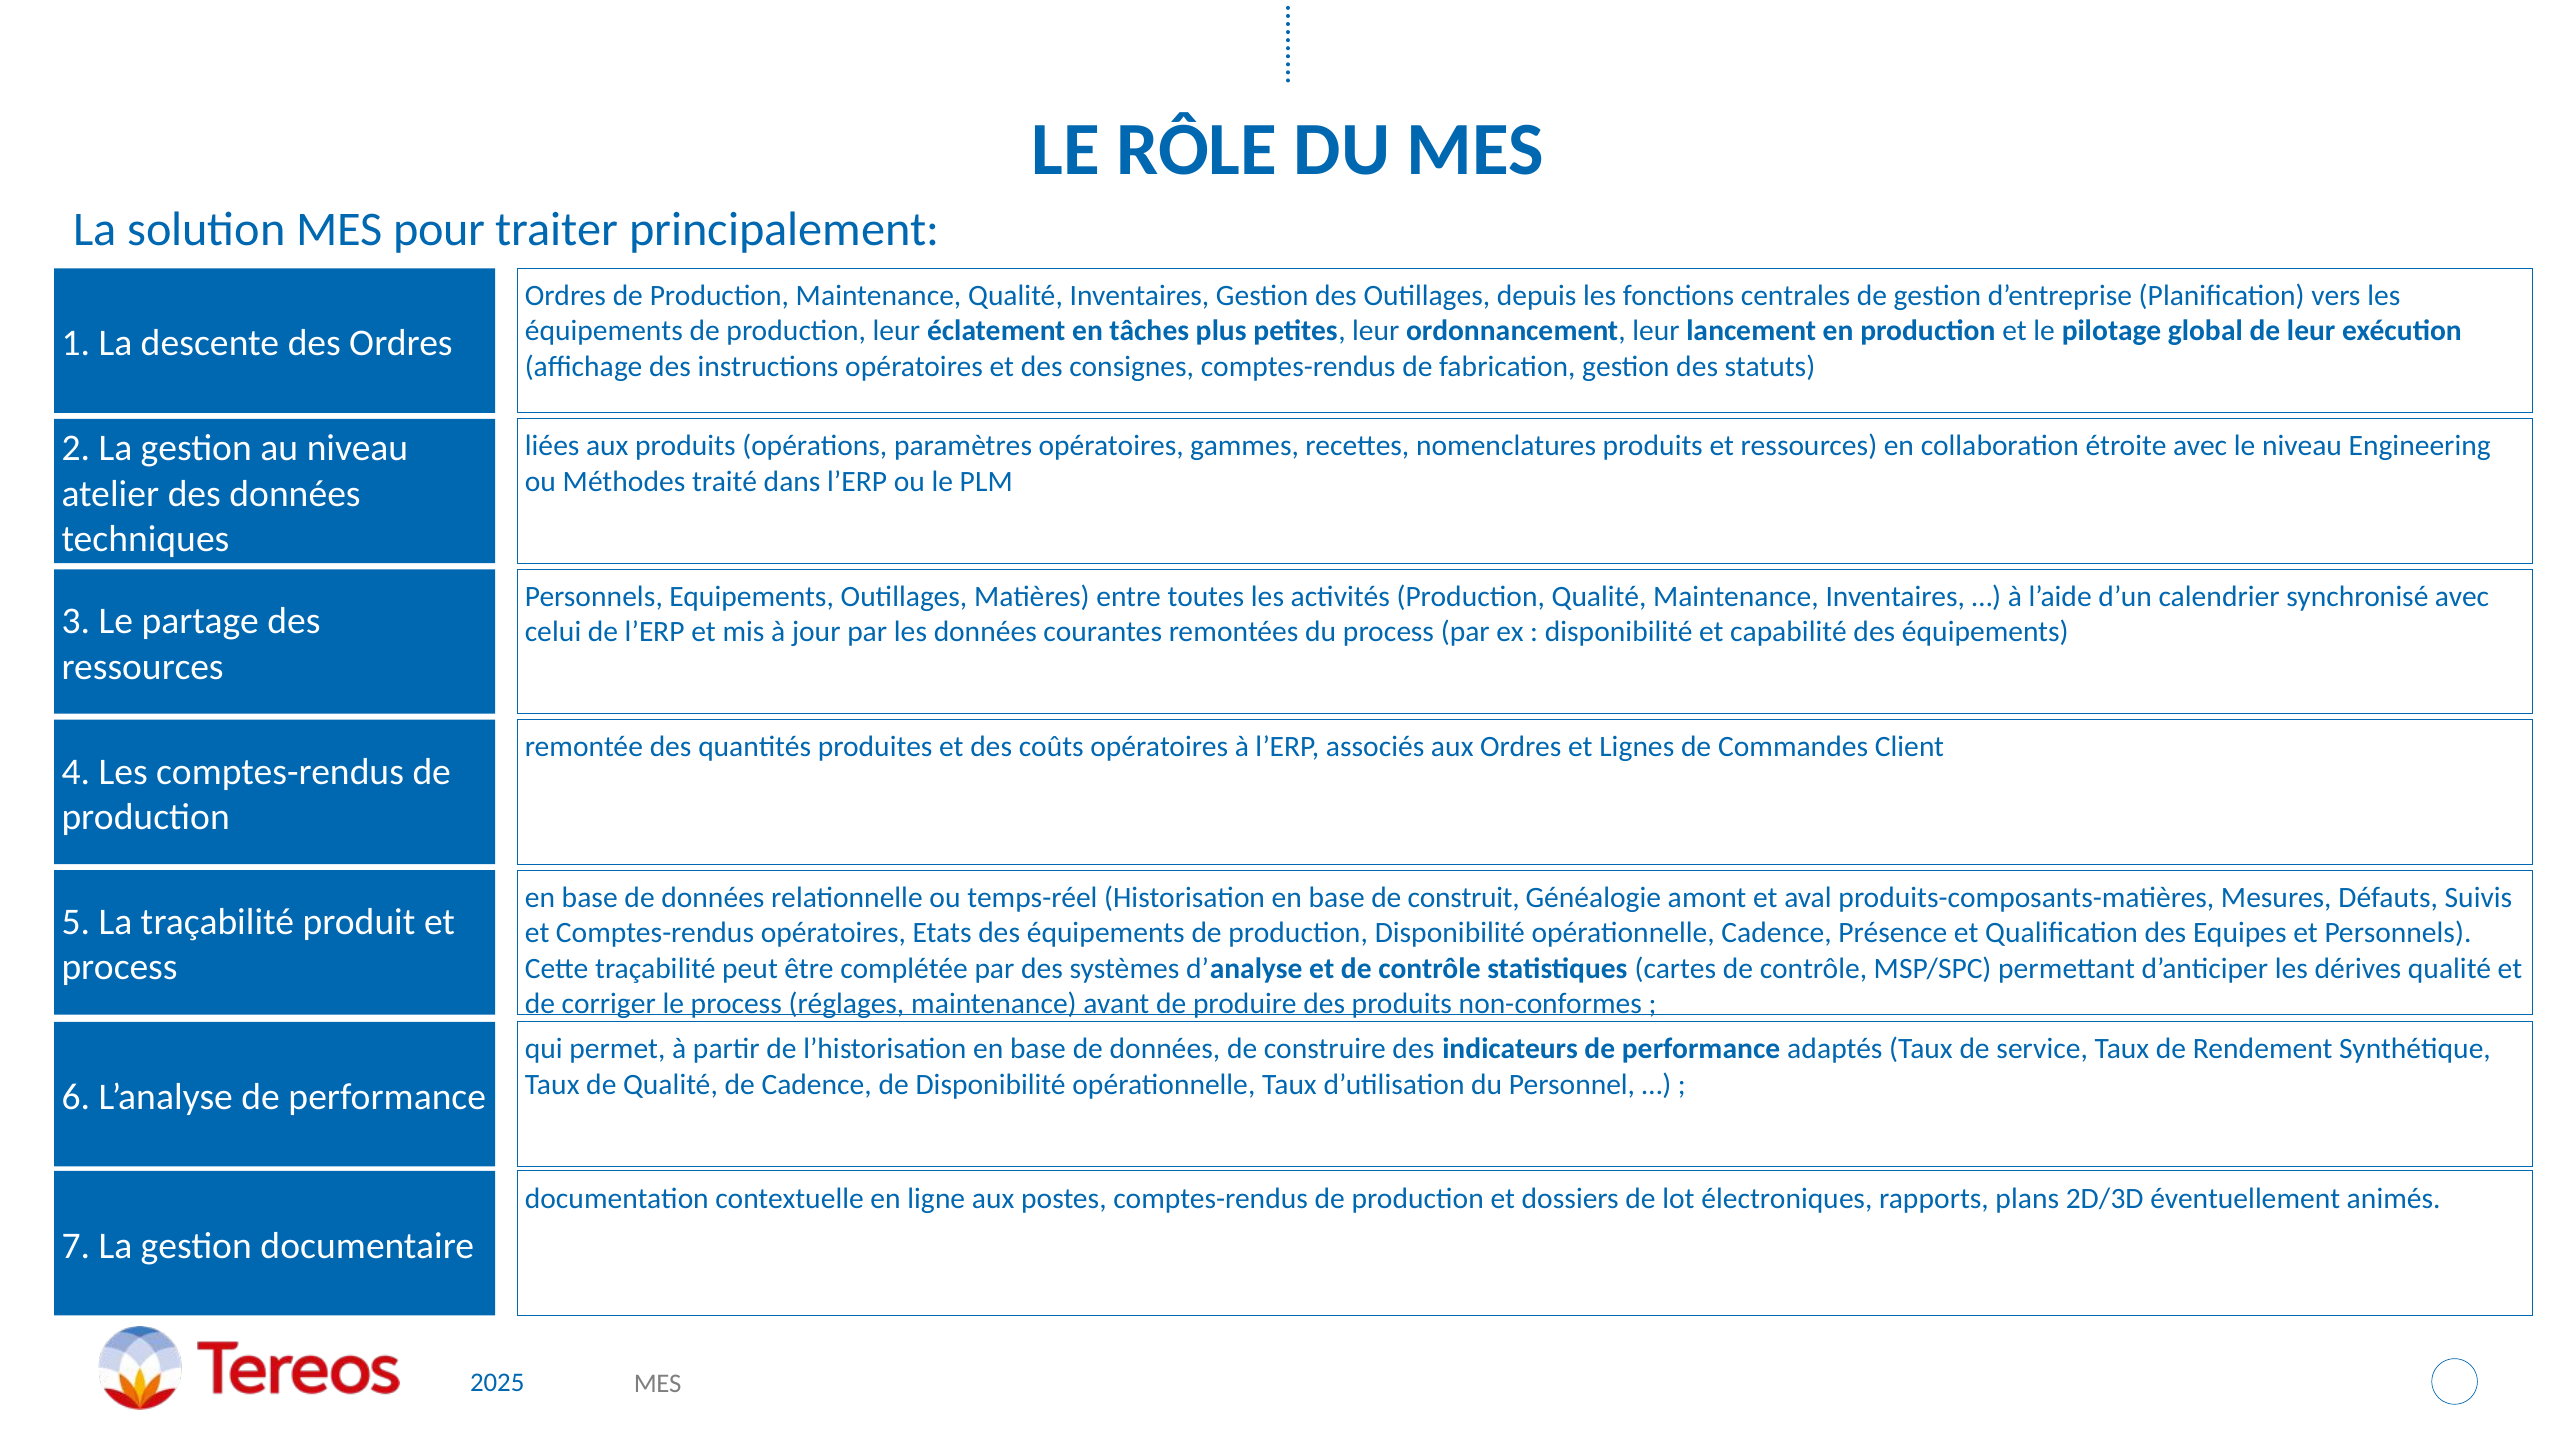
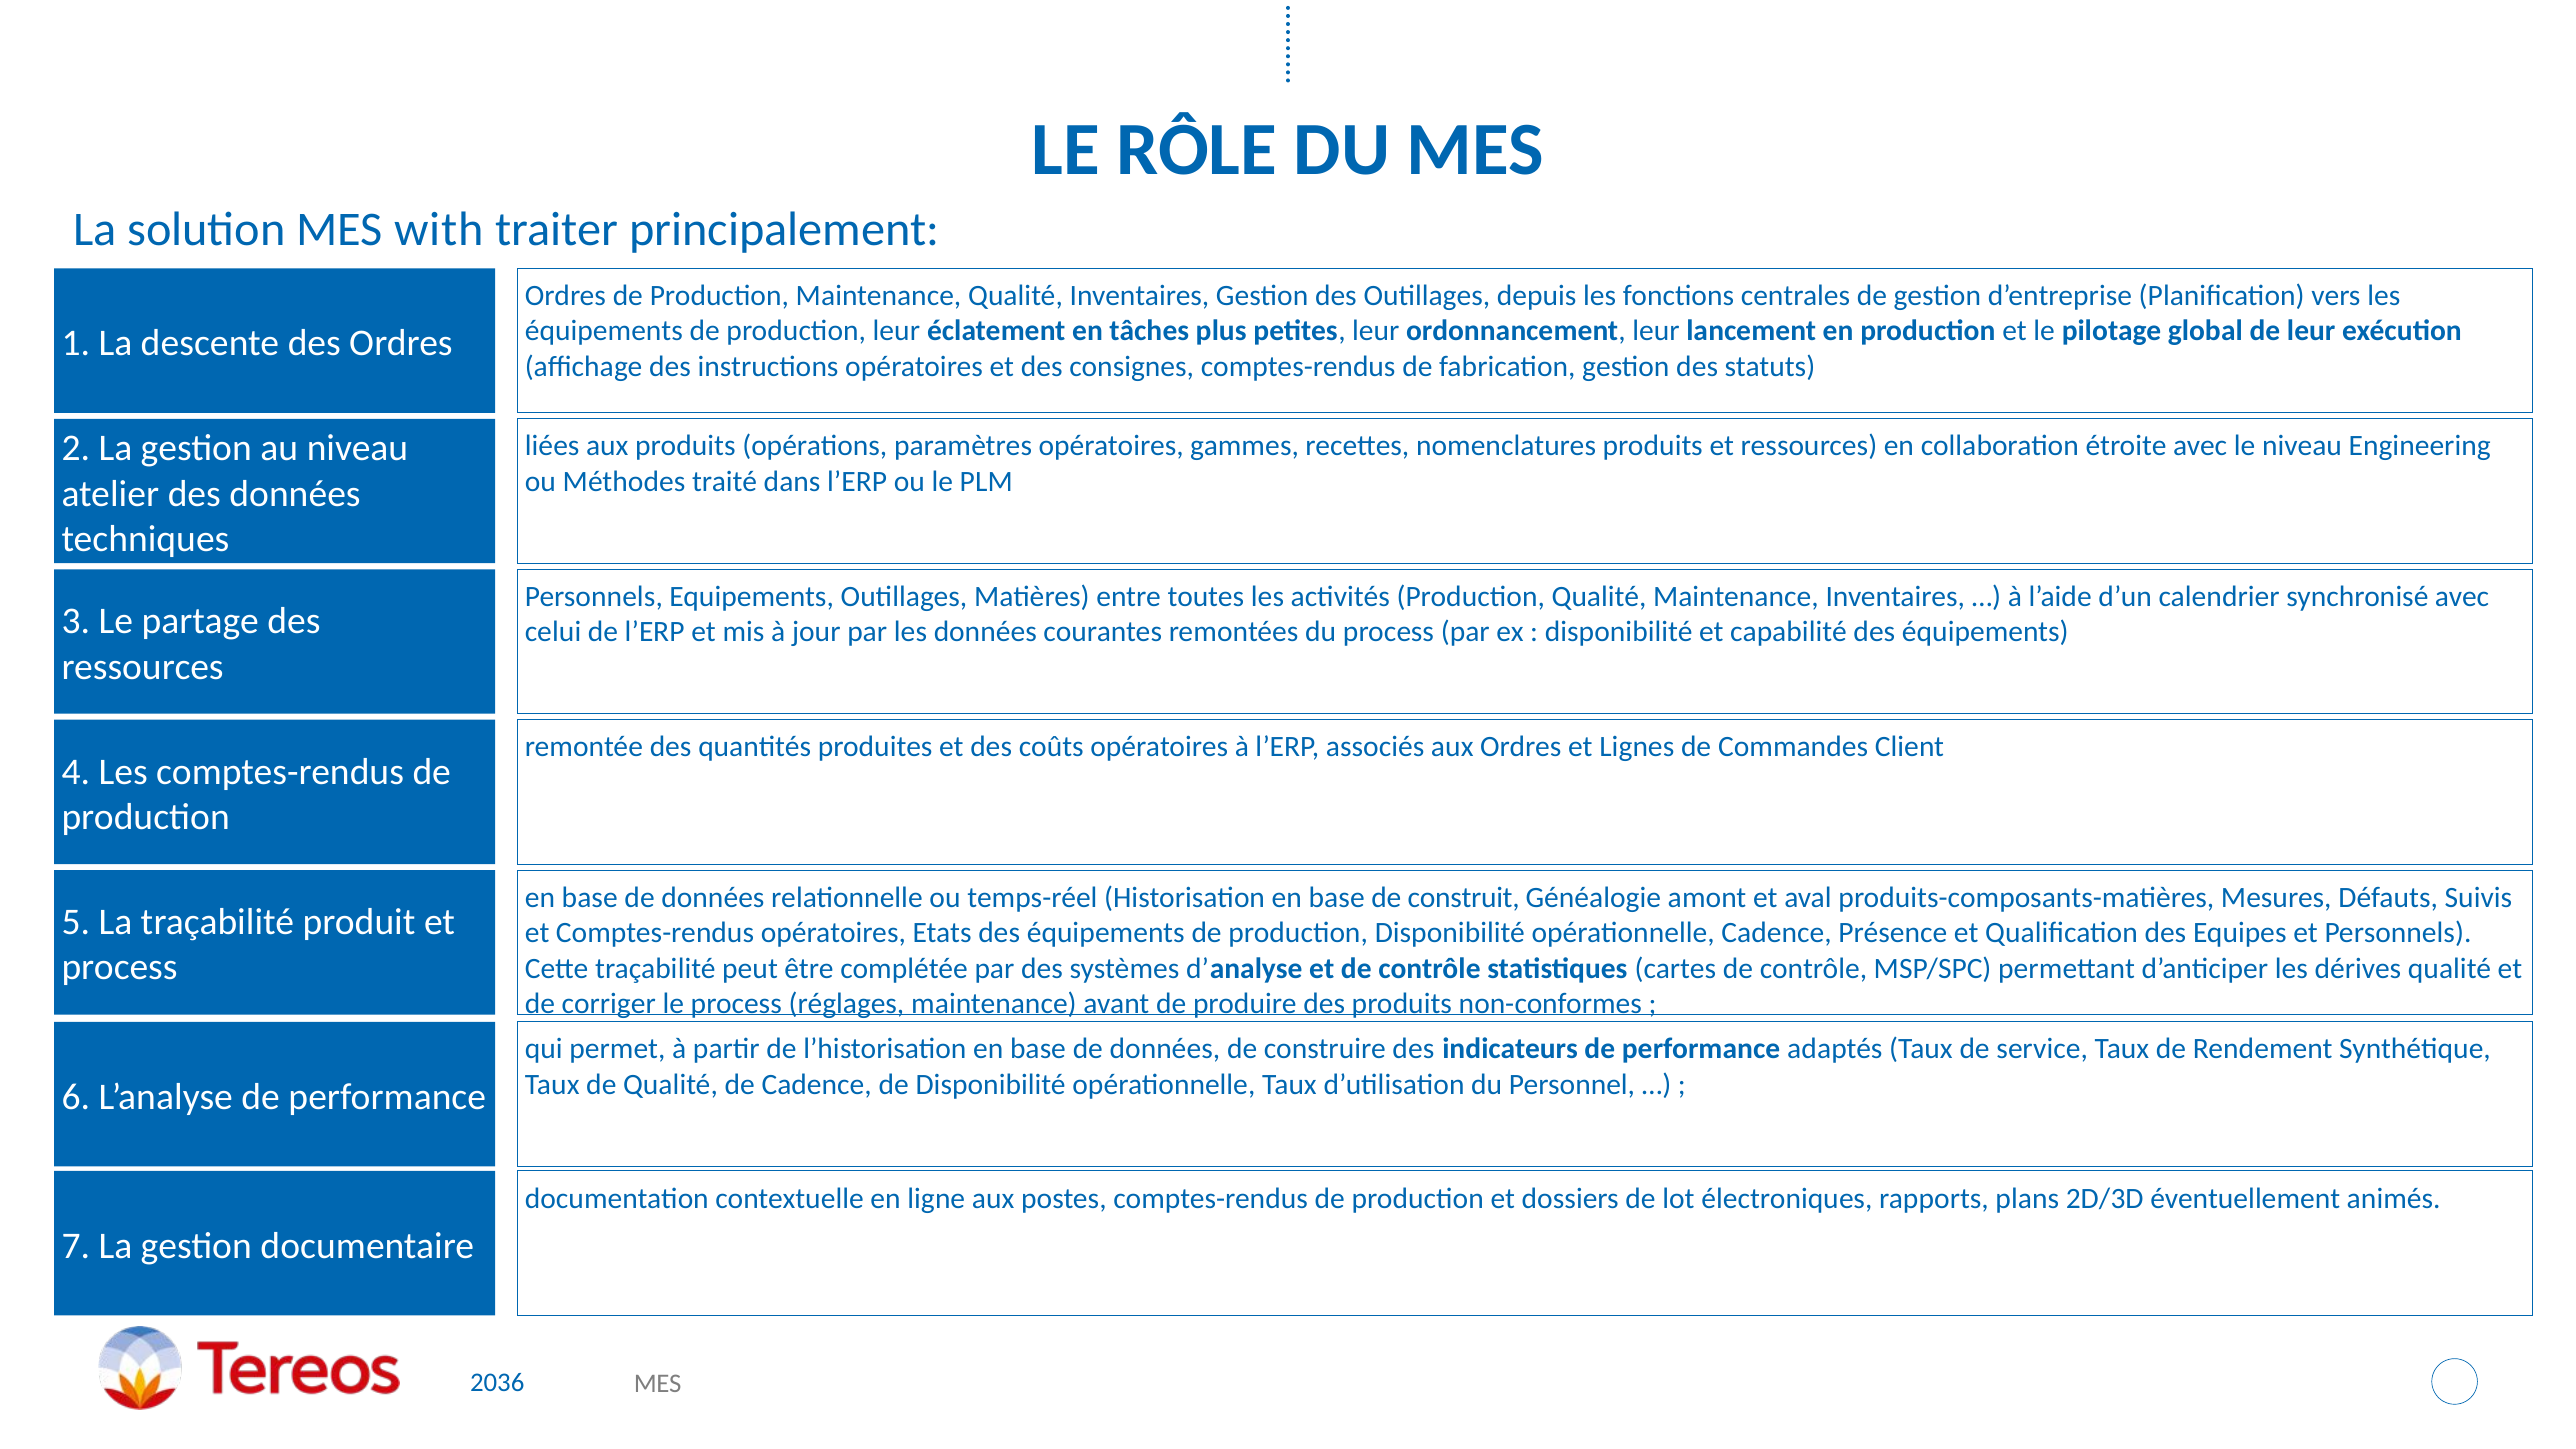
pour: pour -> with (439, 230)
2025: 2025 -> 2036 (497, 1382)
